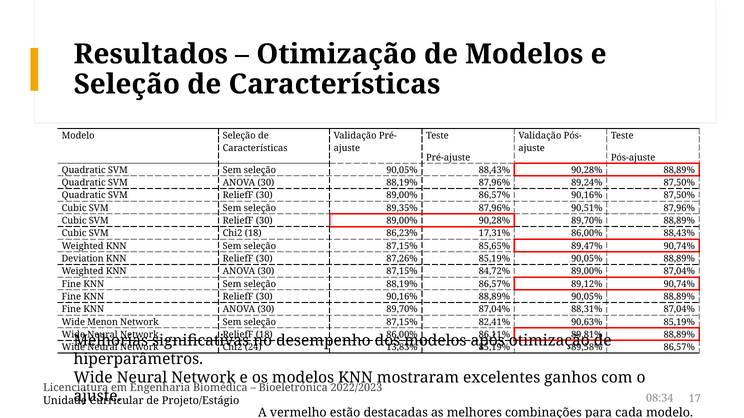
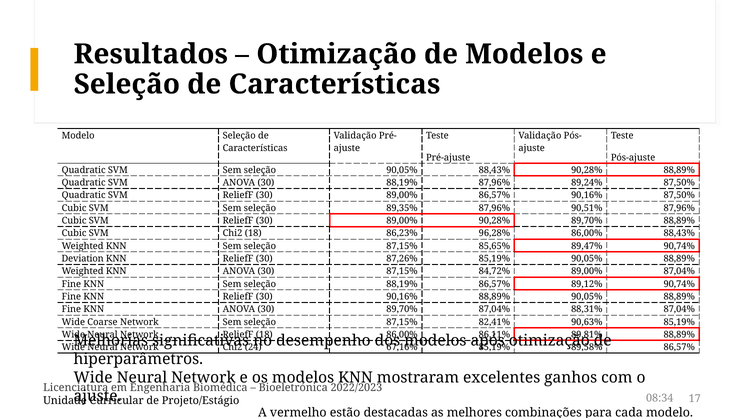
17,31%: 17,31% -> 96,28% (494, 234)
Menon: Menon -> Coarse (102, 322)
13,83%: 13,83% -> 67,16% (402, 348)
